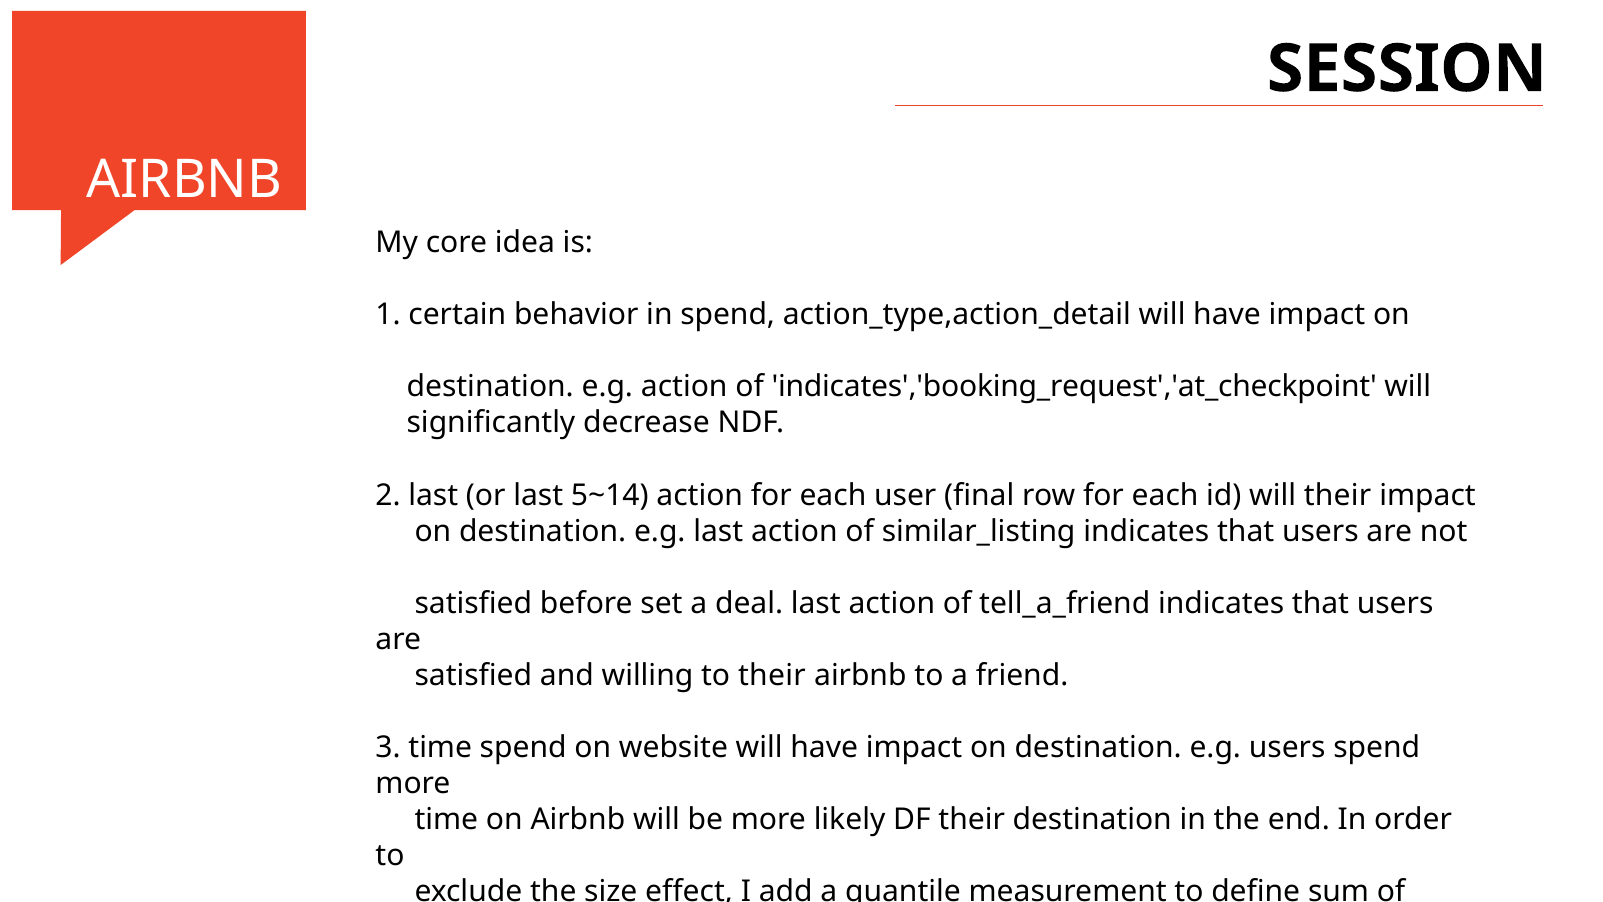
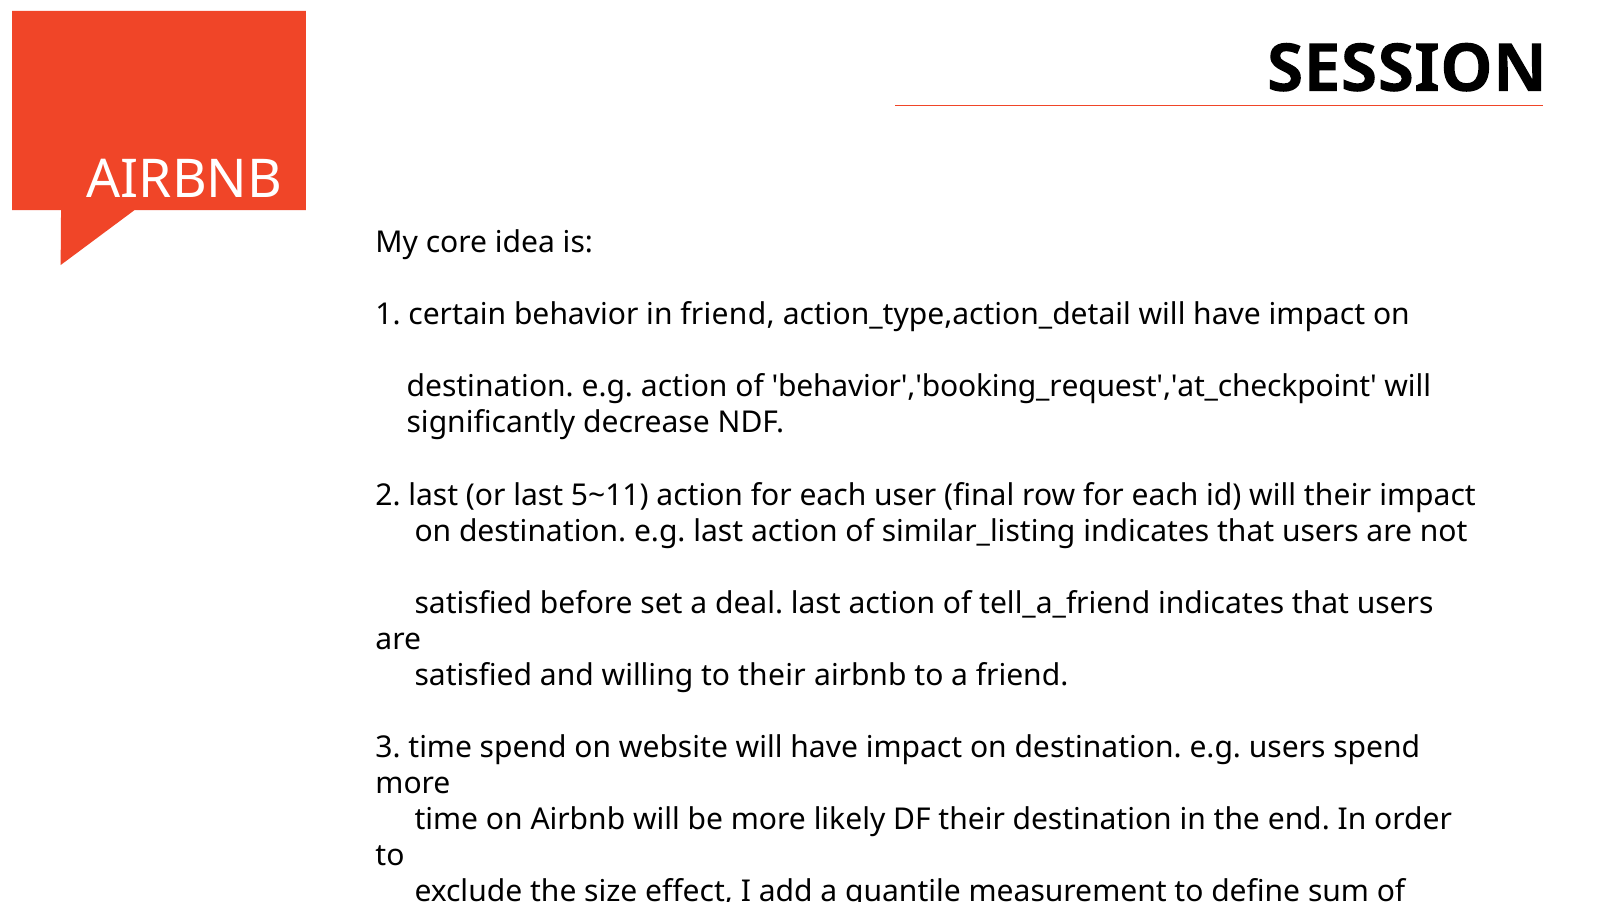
in spend: spend -> friend (727, 315)
indicates','booking_request','at_checkpoint: indicates','booking_request','at_checkpoint -> behavior','booking_request','at_checkpoint (1074, 387)
5~14: 5~14 -> 5~11 (610, 495)
